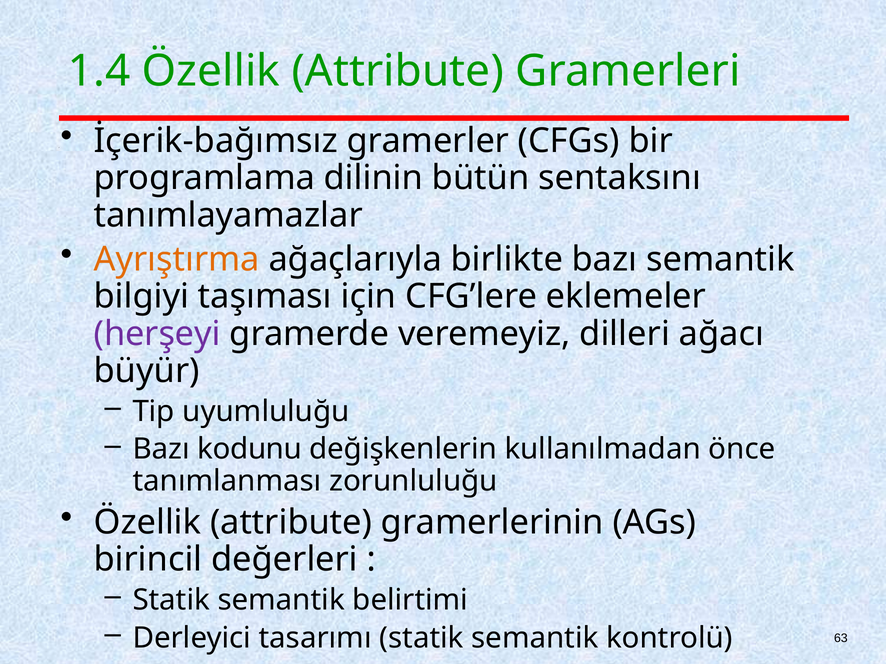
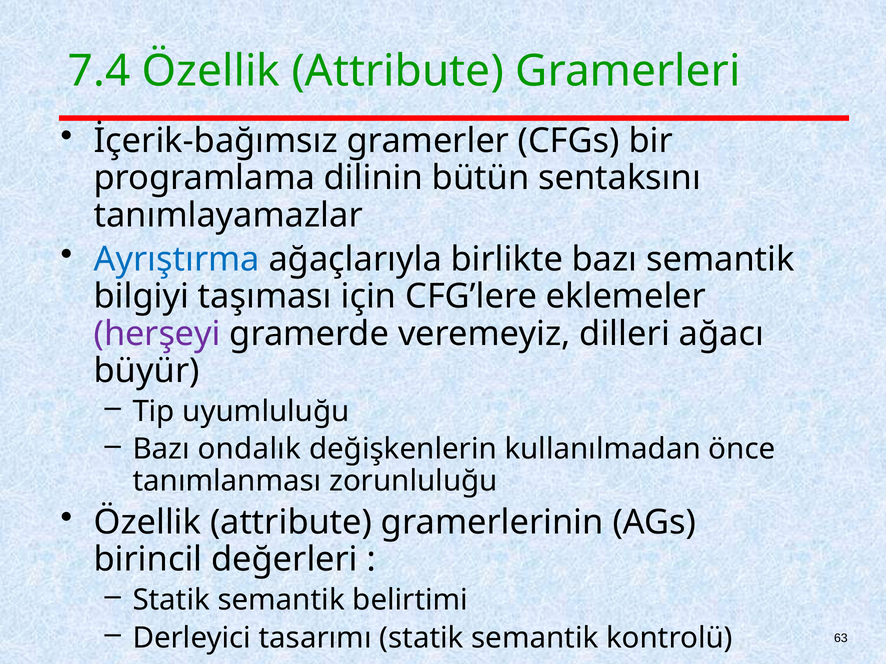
1.4: 1.4 -> 7.4 (99, 71)
Ayrıştırma colour: orange -> blue (177, 260)
kodunu: kodunu -> ondalık (249, 449)
